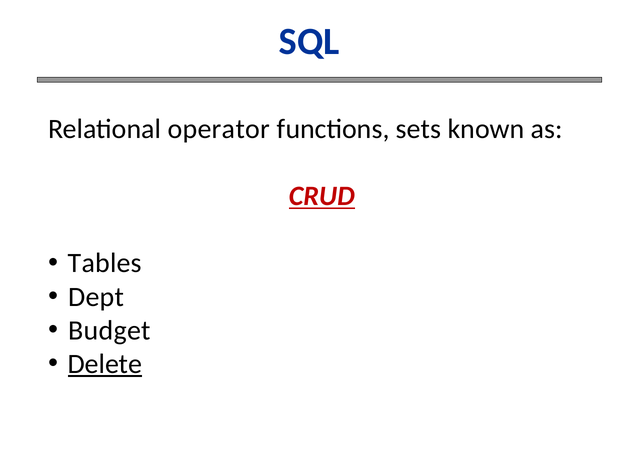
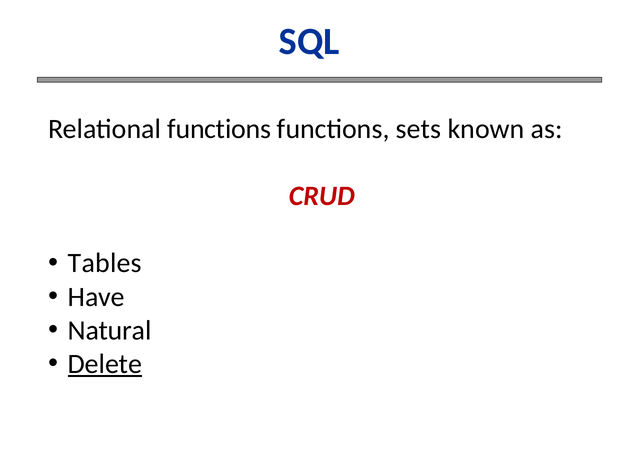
Relational operator: operator -> functions (219, 129)
CRUD underline: present -> none (322, 196)
Dept: Dept -> Have (96, 297)
Budget: Budget -> Natural (110, 330)
